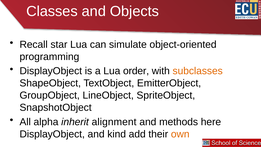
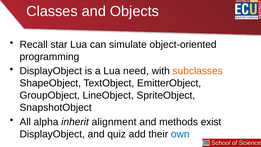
order: order -> need (136, 71)
here: here -> exist (211, 122)
kind: kind -> quiz (117, 134)
own colour: orange -> blue (180, 134)
